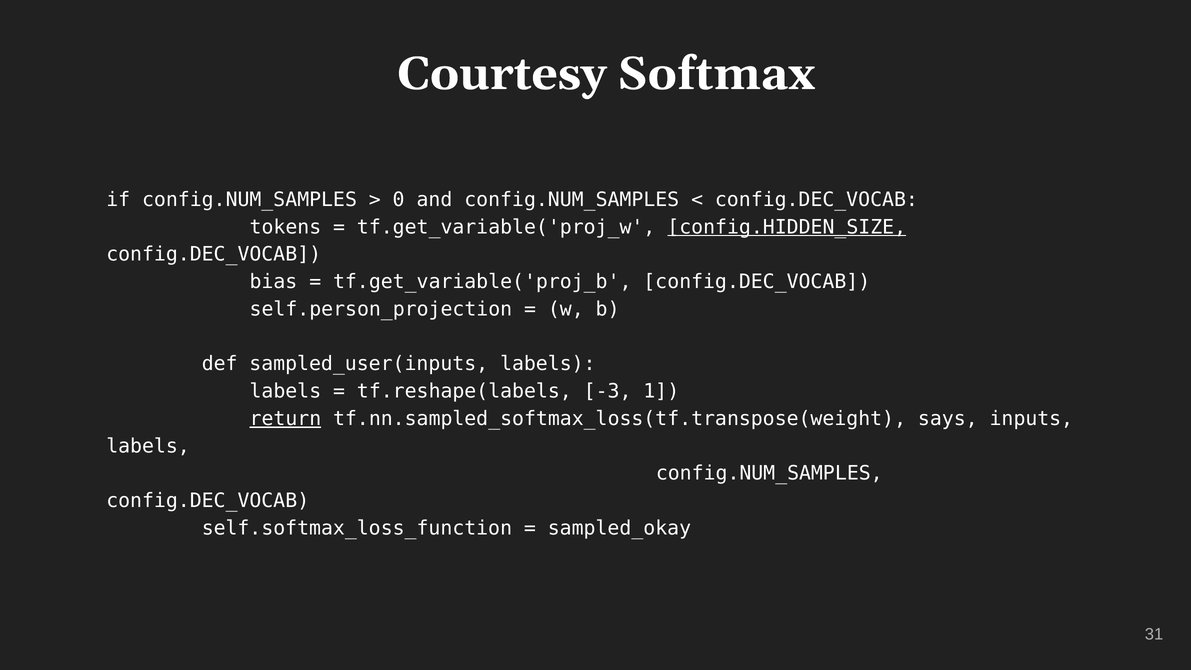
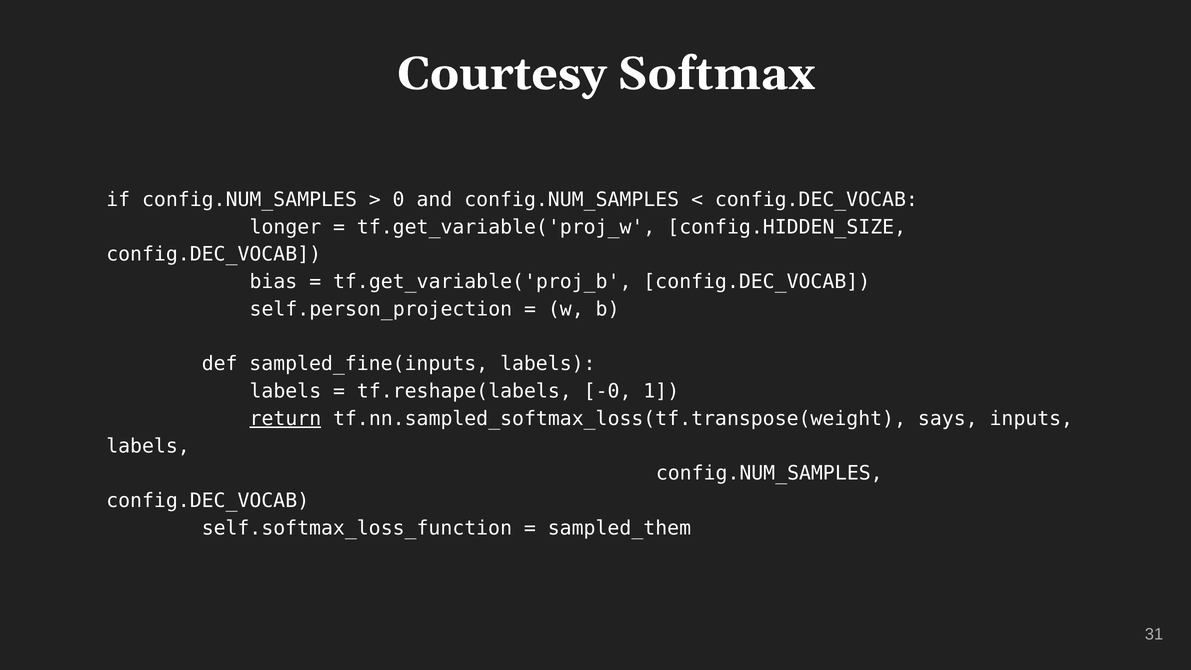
tokens: tokens -> longer (285, 227)
config.HIDDEN_SIZE underline: present -> none (787, 227)
sampled_user(inputs: sampled_user(inputs -> sampled_fine(inputs (369, 364)
-3: -3 -> -0 (608, 391)
sampled_okay: sampled_okay -> sampled_them (619, 528)
